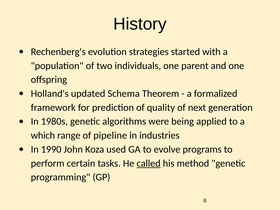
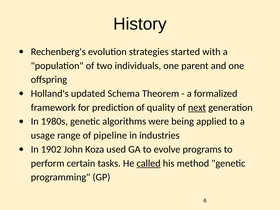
next underline: none -> present (197, 108)
which: which -> usage (43, 135)
1990: 1990 -> 1902 (51, 149)
